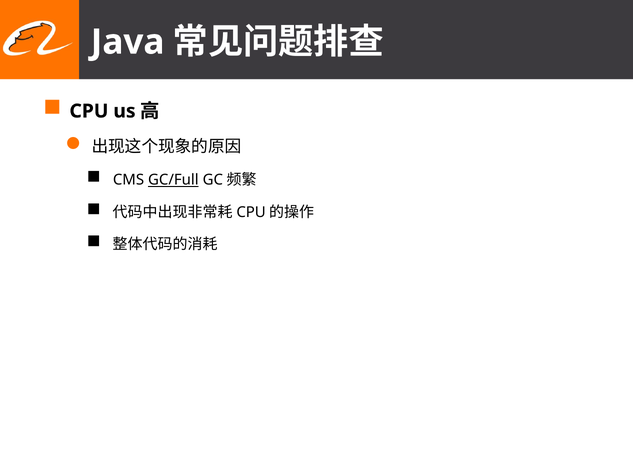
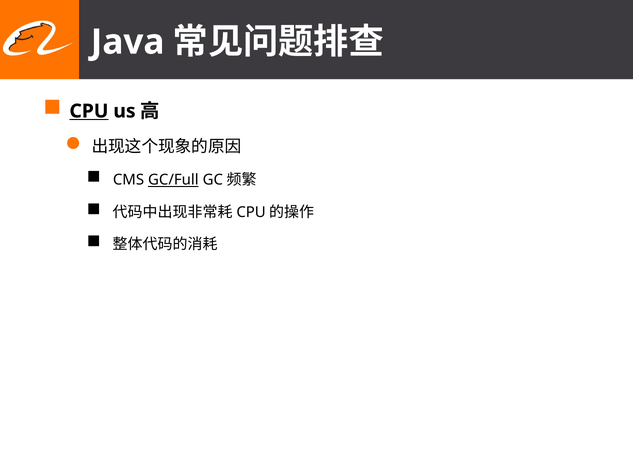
CPU underline: none -> present (89, 111)
